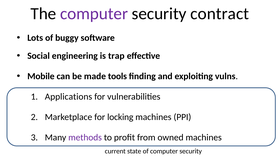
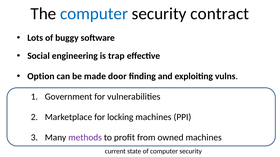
computer colour: purple -> blue (94, 14)
Mobile: Mobile -> Option (41, 77)
tools: tools -> door (117, 77)
Applications: Applications -> Government (69, 97)
